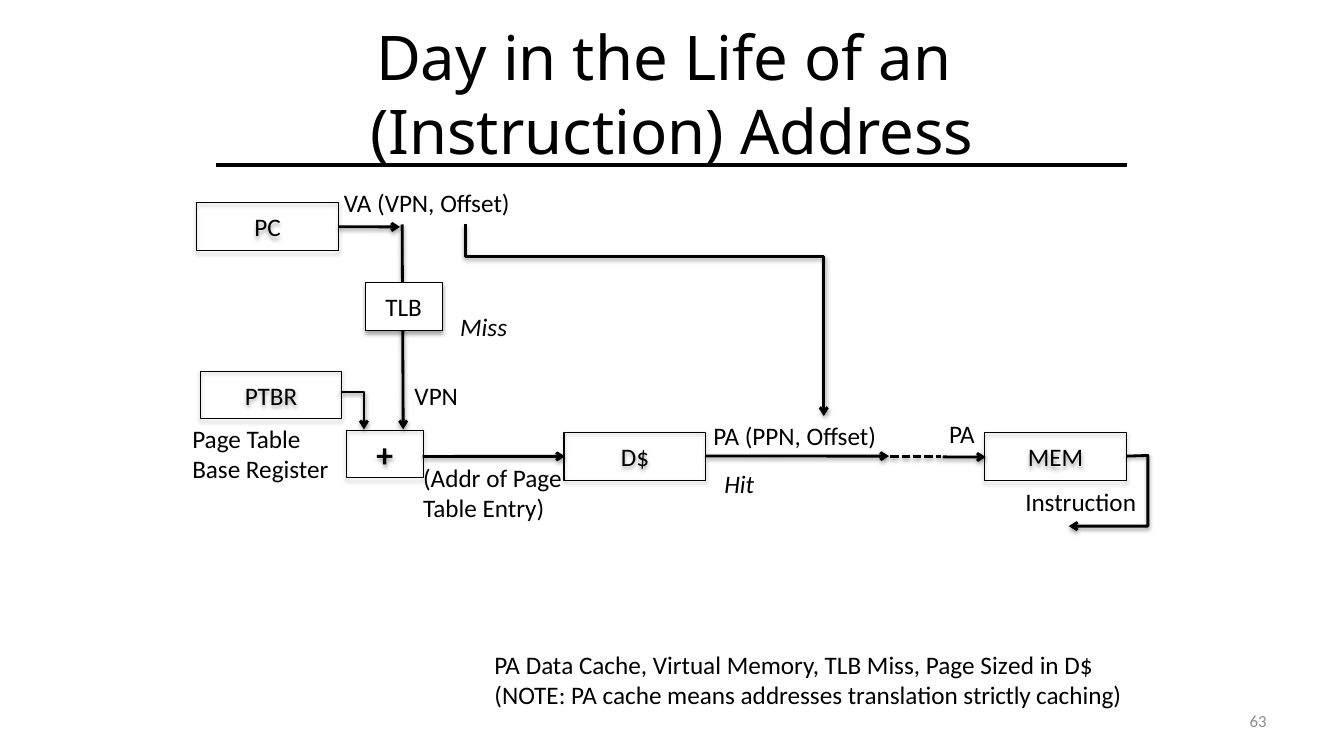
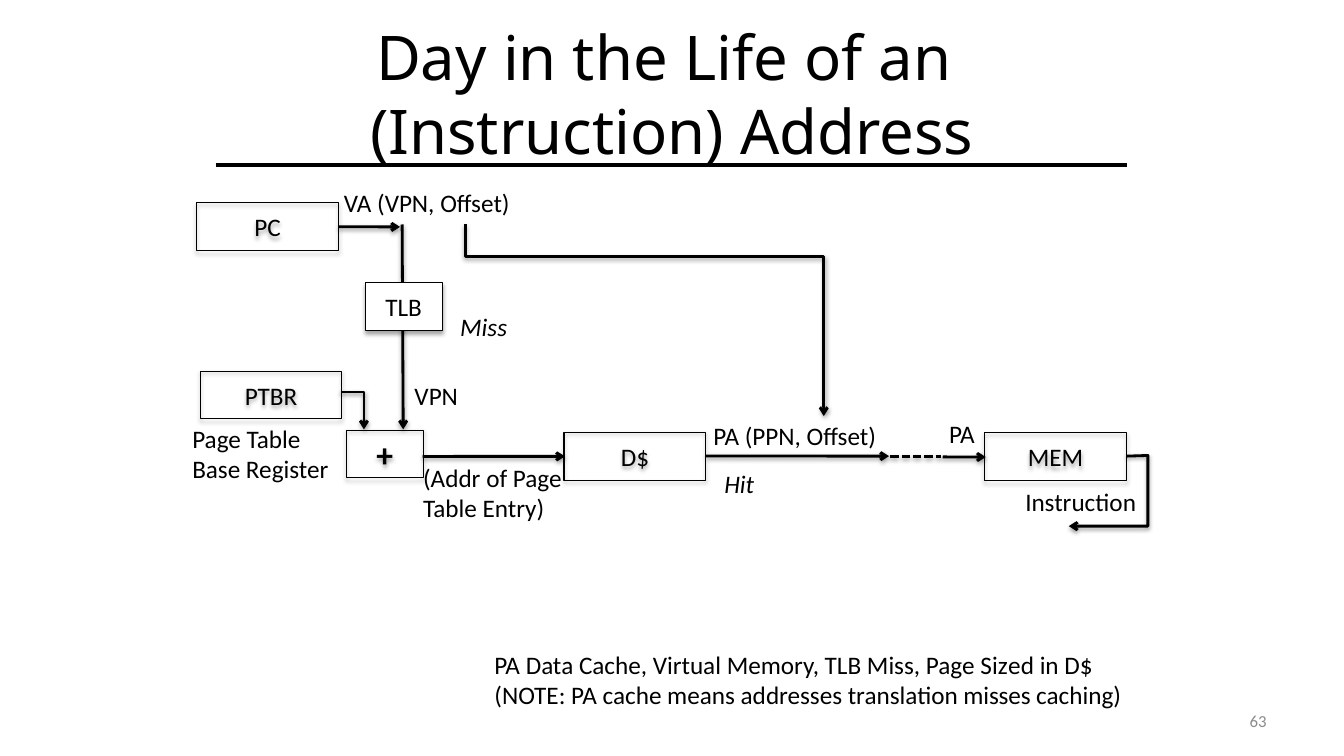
strictly: strictly -> misses (997, 696)
